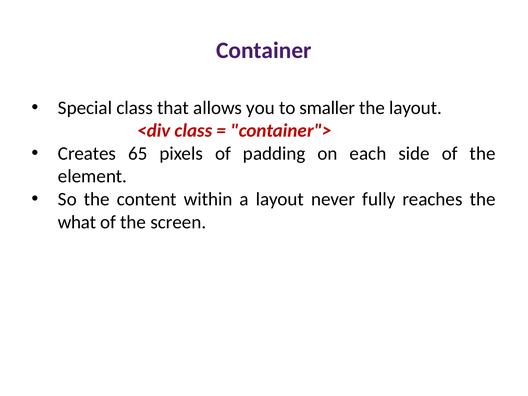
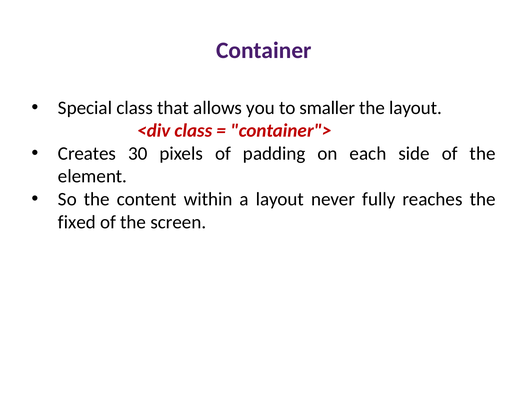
65: 65 -> 30 (138, 153)
what: what -> fixed (77, 222)
